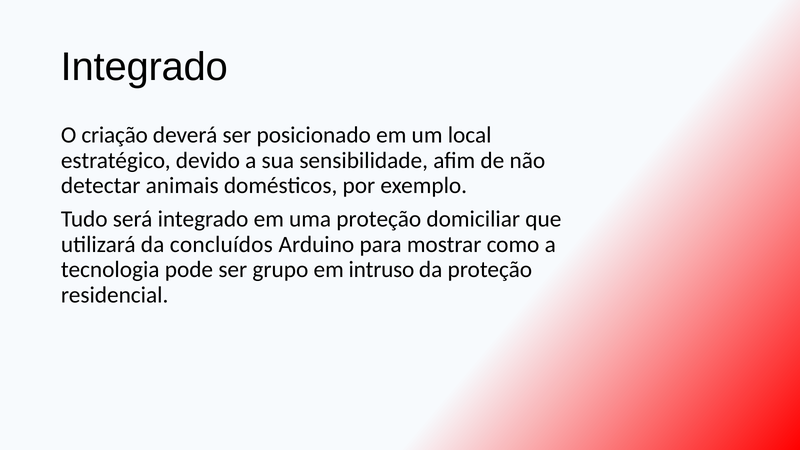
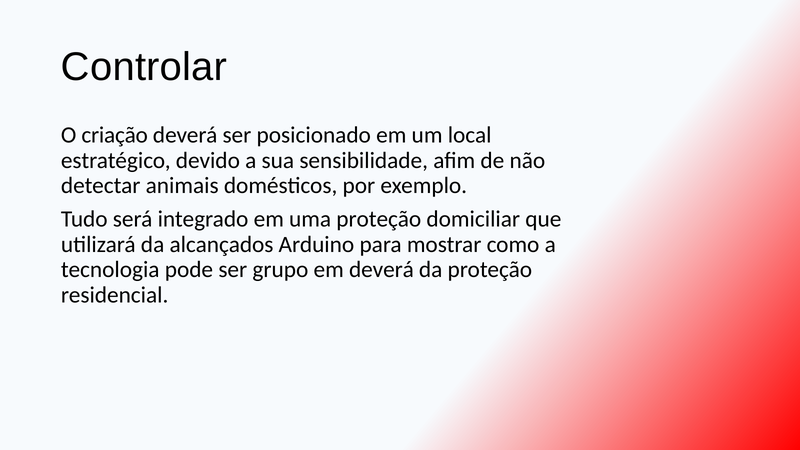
Integrado: Integrado -> Controlar (144, 67)
concluídos: concluídos -> alcançados (221, 244)
em intruso: intruso -> deverá (381, 270)
